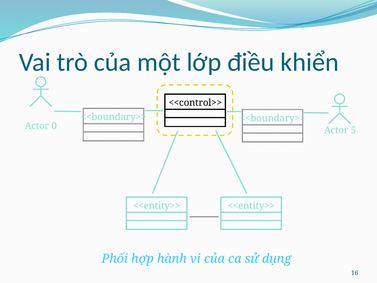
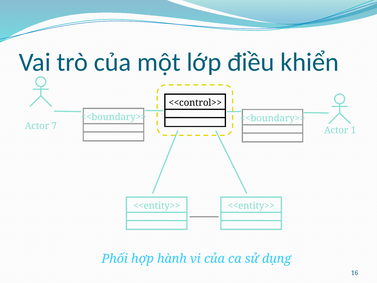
0: 0 -> 7 (54, 126)
5: 5 -> 1 (353, 130)
